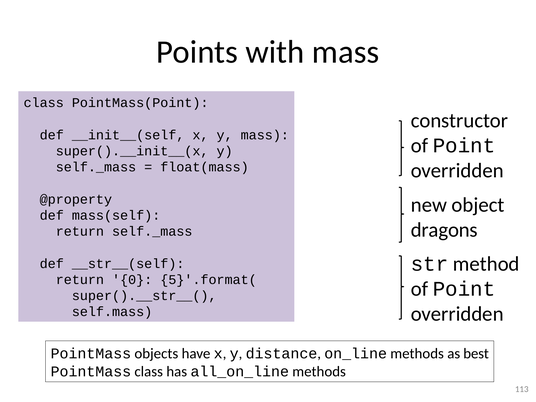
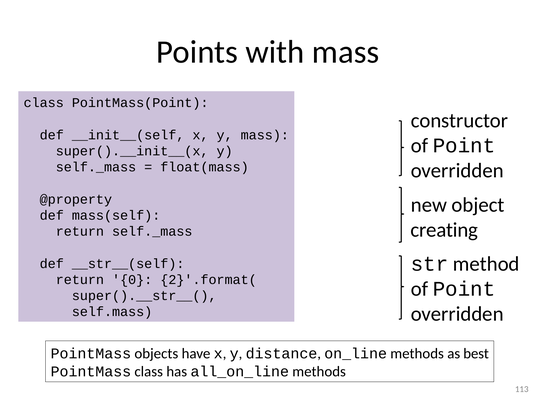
dragons: dragons -> creating (444, 230)
5}'.format(: 5}'.format( -> 2}'.format( (209, 280)
